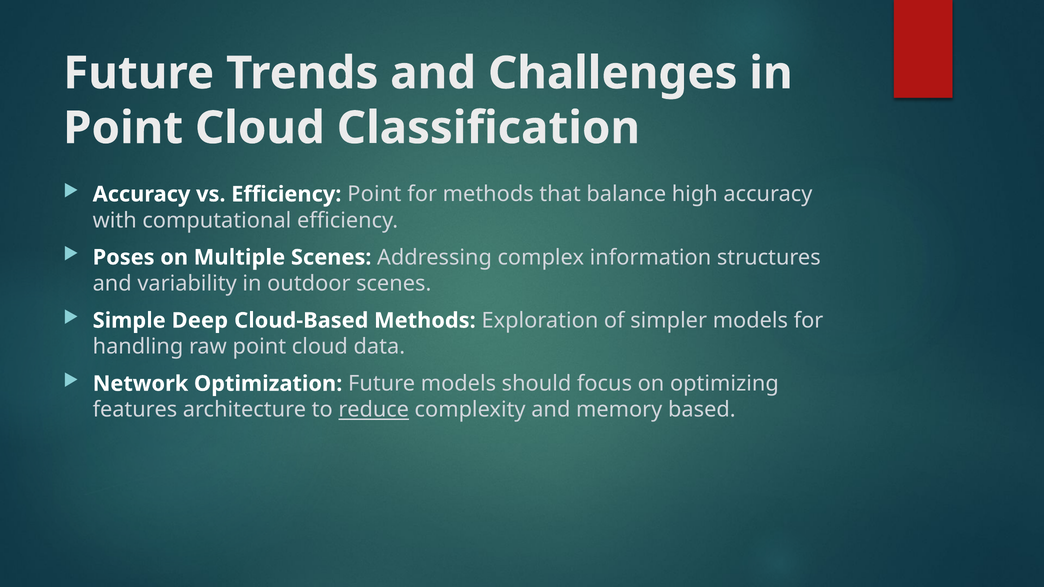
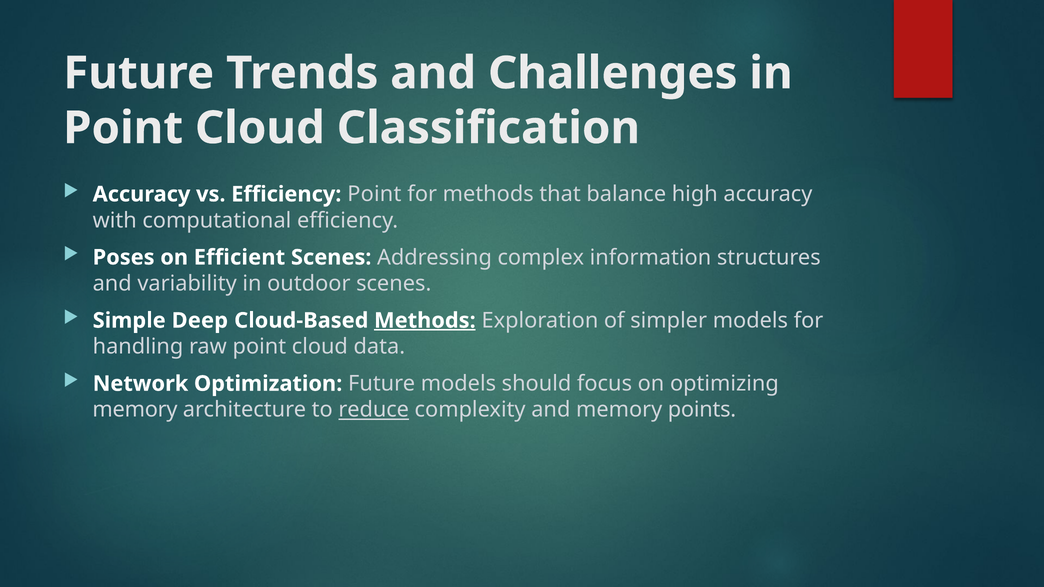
Multiple: Multiple -> Efficient (239, 257)
Methods underline: none -> present (425, 321)
features: features -> memory (135, 410)
based: based -> points (702, 410)
